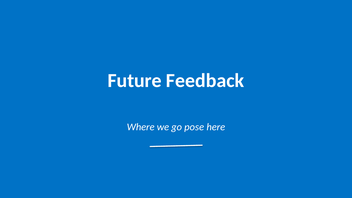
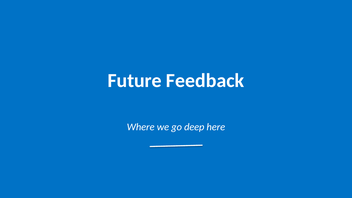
pose: pose -> deep (194, 127)
